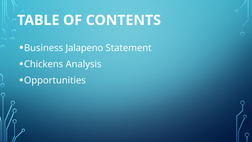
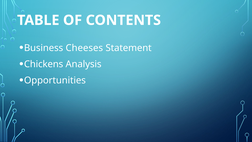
Jalapeno: Jalapeno -> Cheeses (84, 48)
